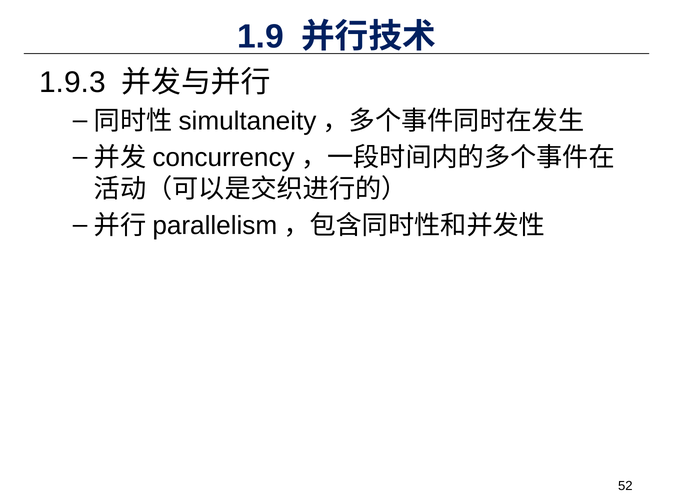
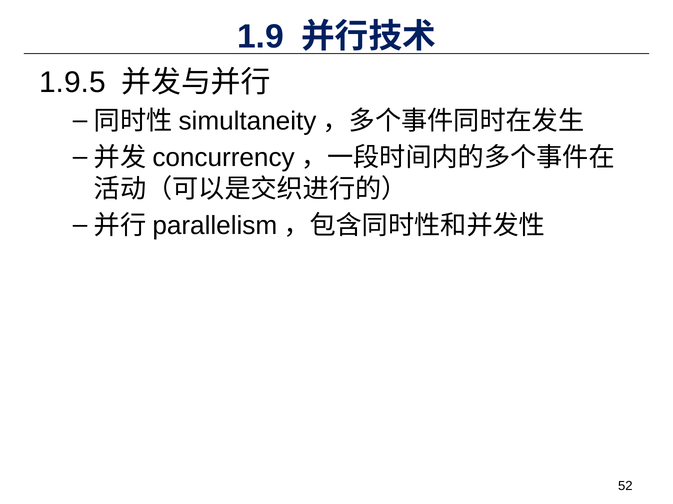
1.9.3: 1.9.3 -> 1.9.5 (72, 83)
